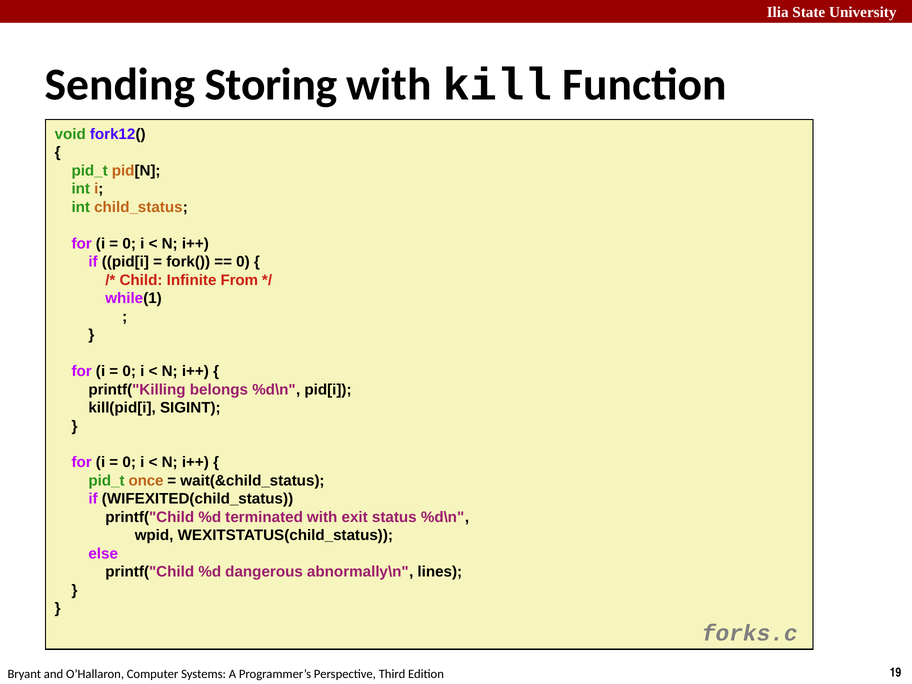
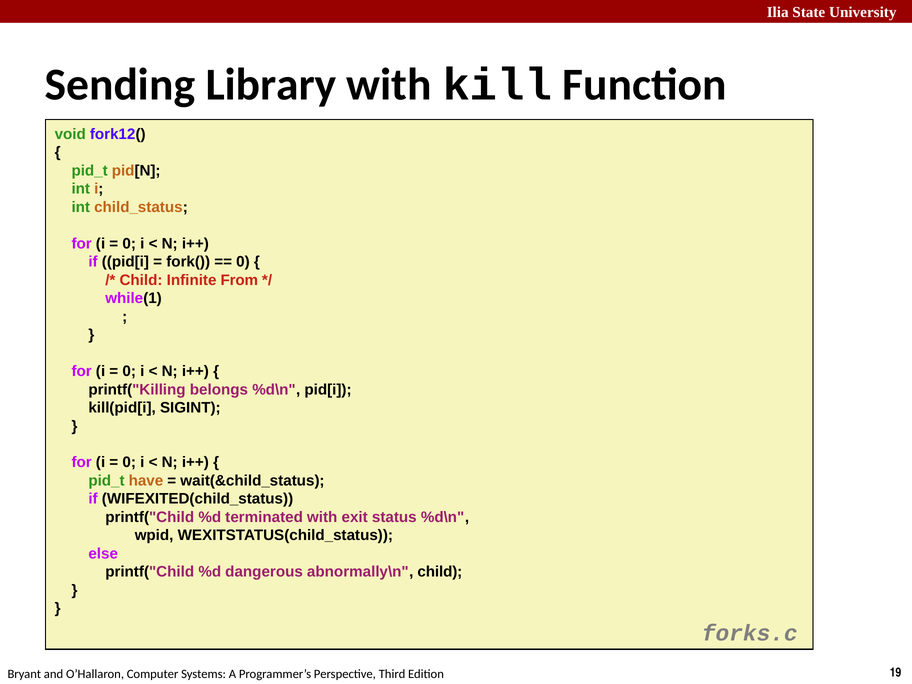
Storing: Storing -> Library (271, 85)
once: once -> have (146, 481)
abnormally\n lines: lines -> child (440, 572)
